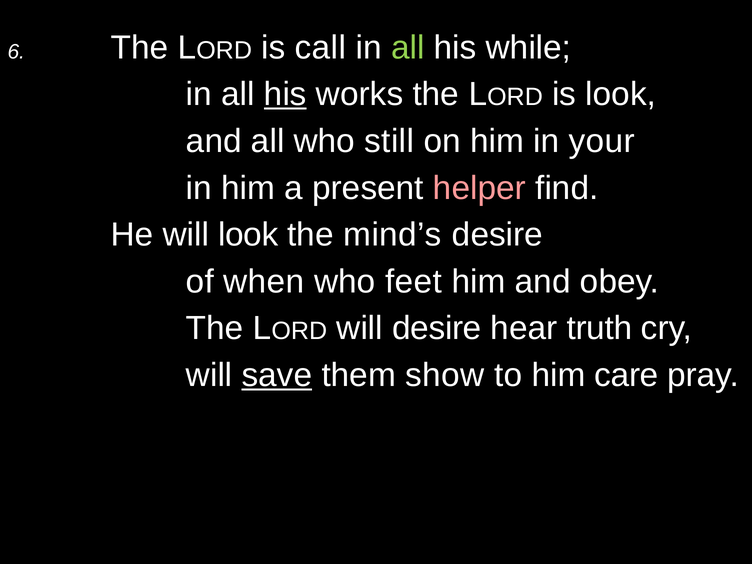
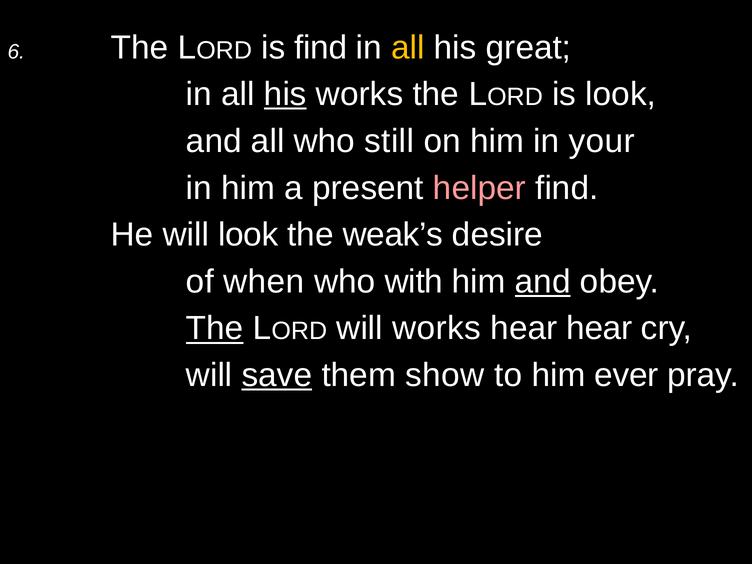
is call: call -> find (321, 48)
all colour: light green -> yellow (408, 48)
while: while -> great (529, 48)
mind’s: mind’s -> weak’s (393, 235)
feet: feet -> with (414, 282)
and underline: none -> present (543, 282)
The underline: none -> present (215, 328)
will desire: desire -> works (436, 328)
hear truth: truth -> hear (599, 328)
care: care -> ever (626, 375)
